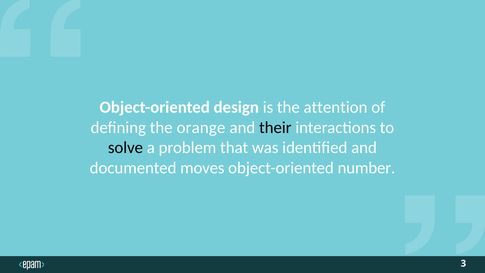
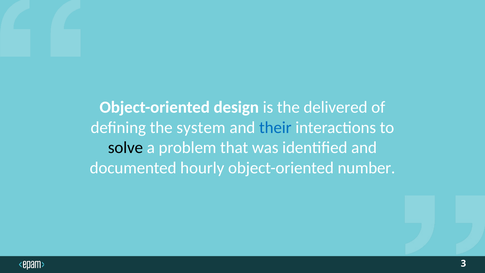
attention: attention -> delivered (336, 107)
orange: orange -> system (201, 127)
their colour: black -> blue (275, 127)
moves: moves -> hourly (202, 168)
